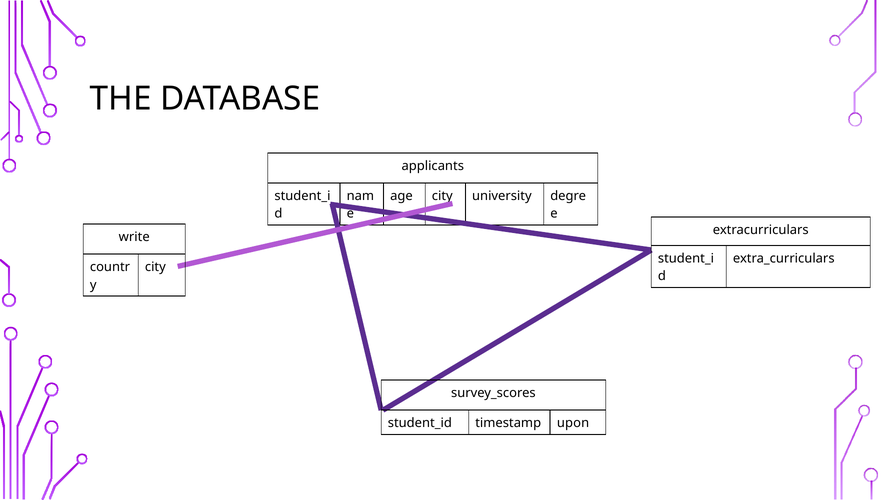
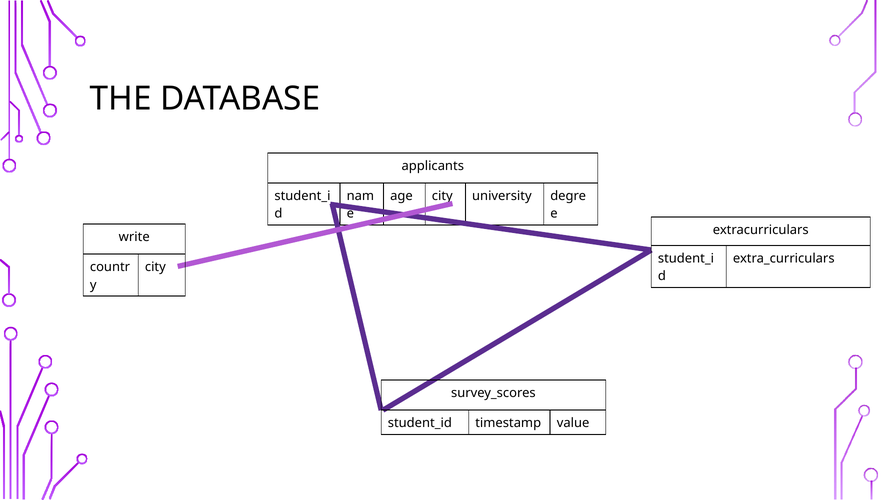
upon: upon -> value (573, 423)
